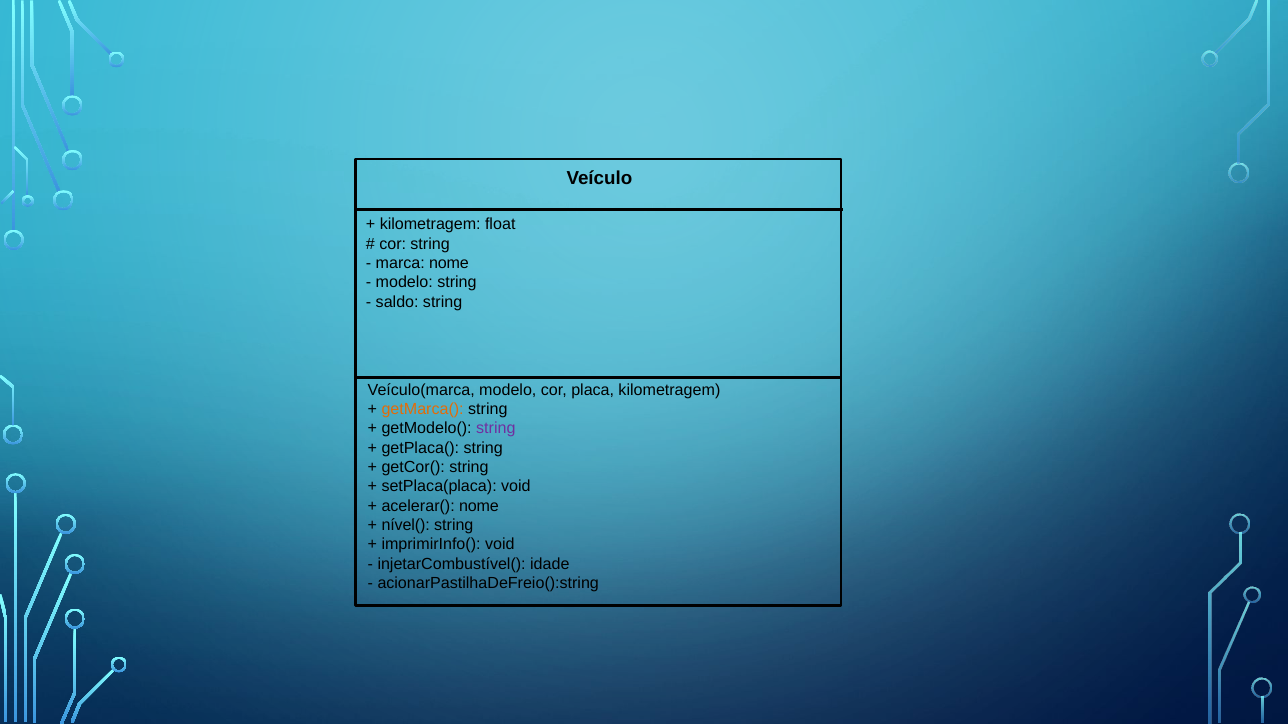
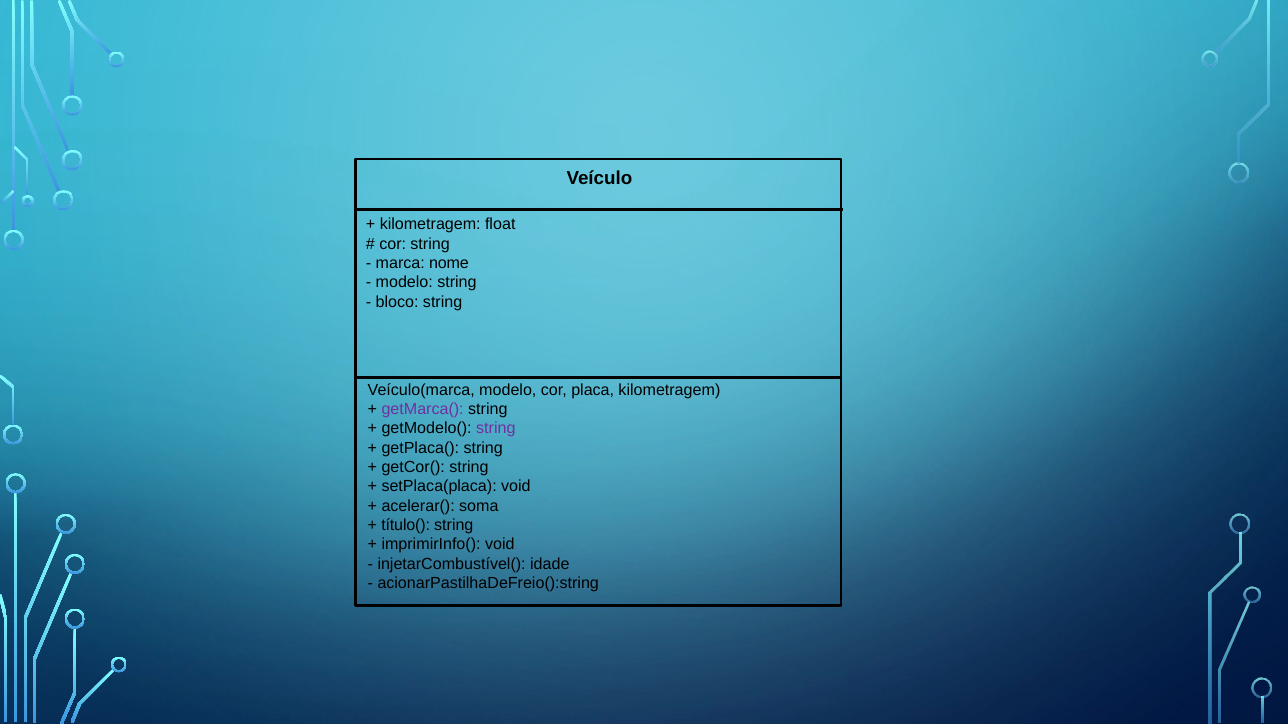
saldo: saldo -> bloco (397, 302)
getMarca( colour: orange -> purple (423, 410)
acelerar( nome: nome -> soma (479, 506)
nível(: nível( -> título( (406, 526)
